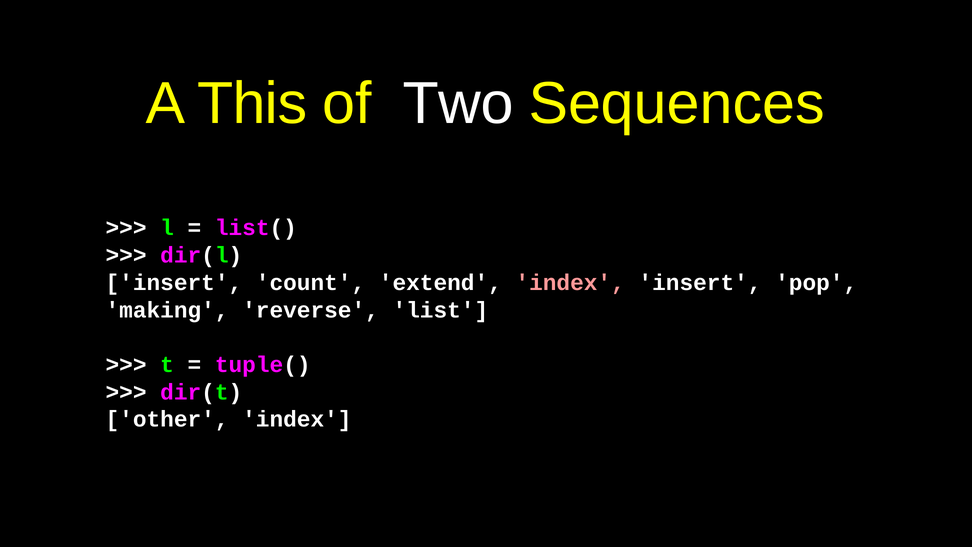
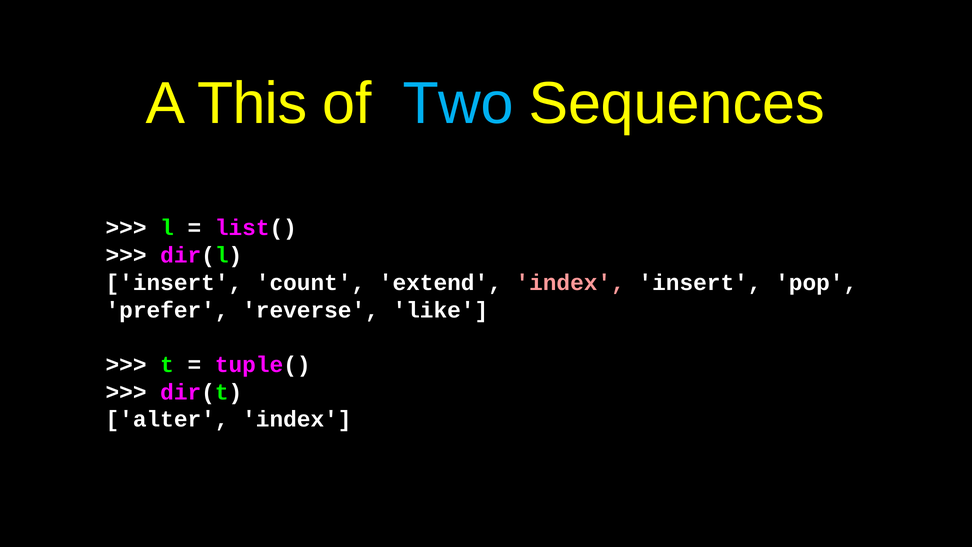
Two colour: white -> light blue (458, 104)
making: making -> prefer (167, 310)
list: list -> like (440, 310)
other: other -> alter (167, 419)
